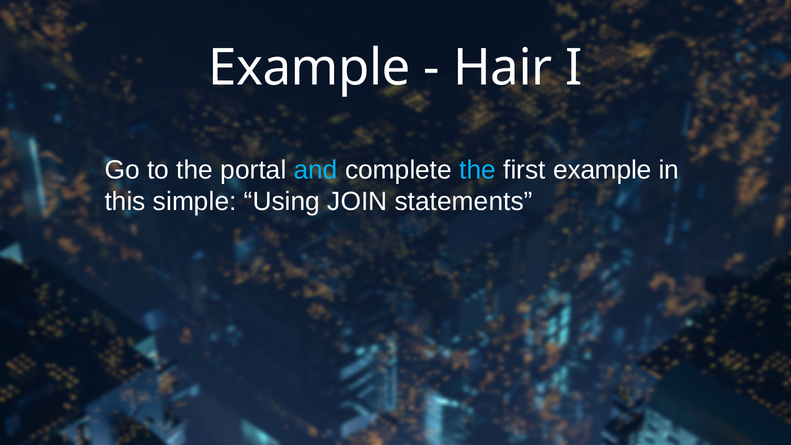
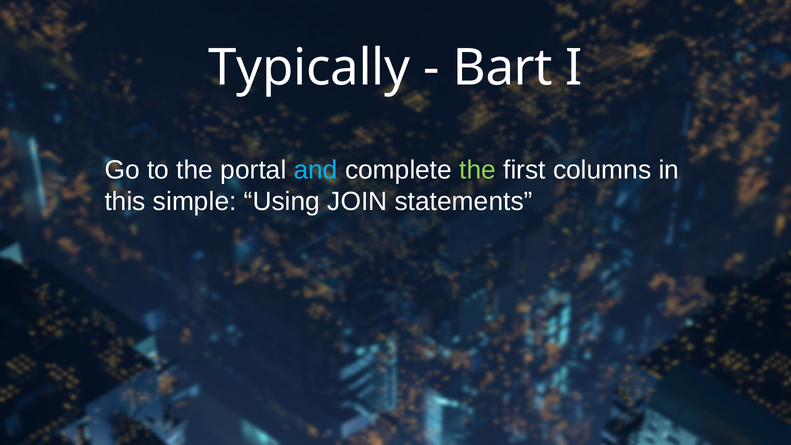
Example: Example -> Typically (309, 68)
Hair: Hair -> Bart (503, 68)
the colour: light blue -> light green (478, 170)
first example: example -> columns (602, 170)
